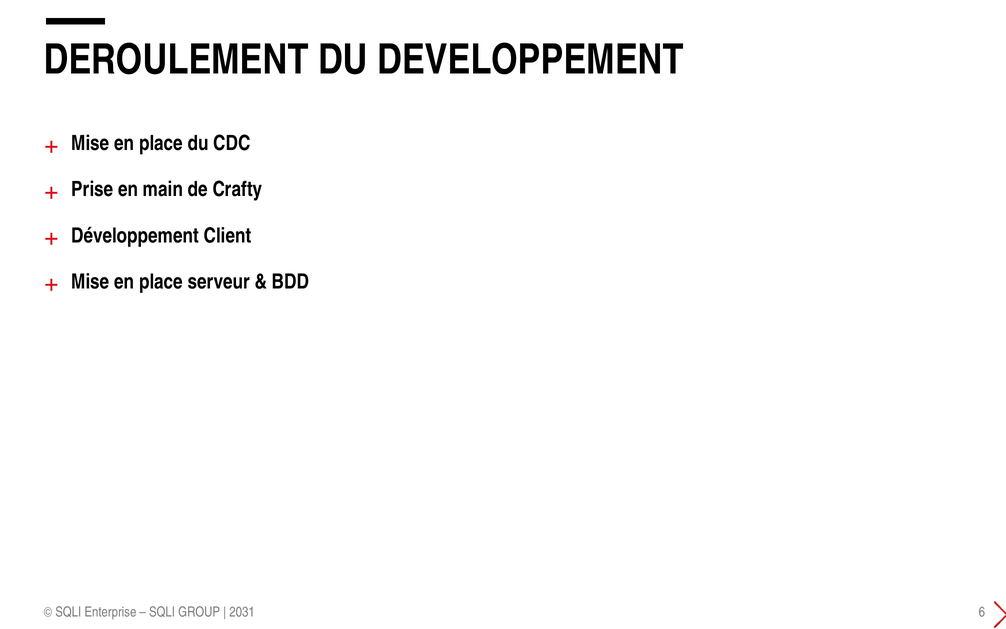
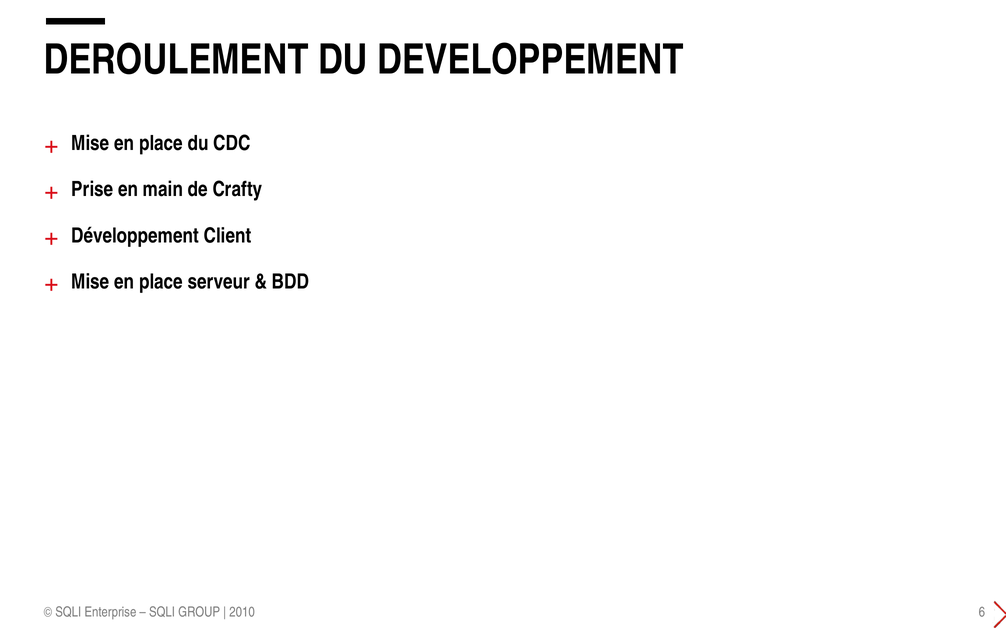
2031: 2031 -> 2010 (242, 612)
